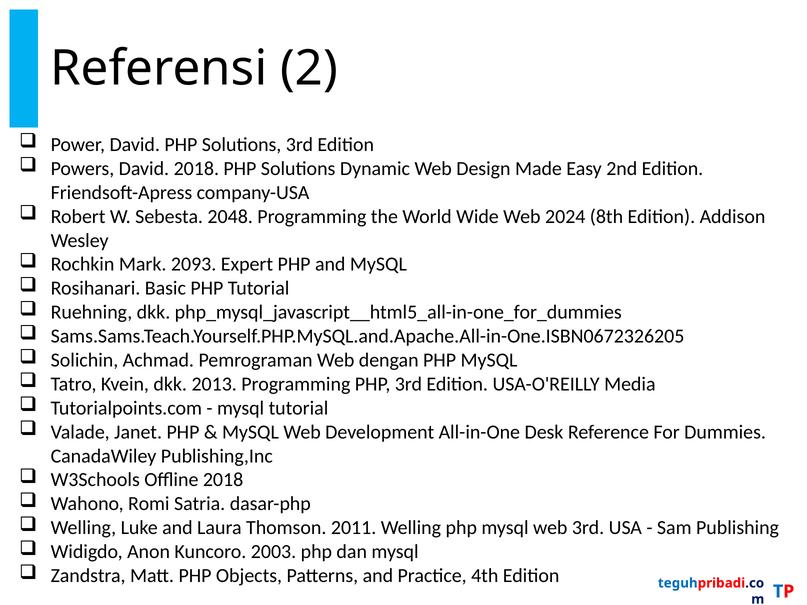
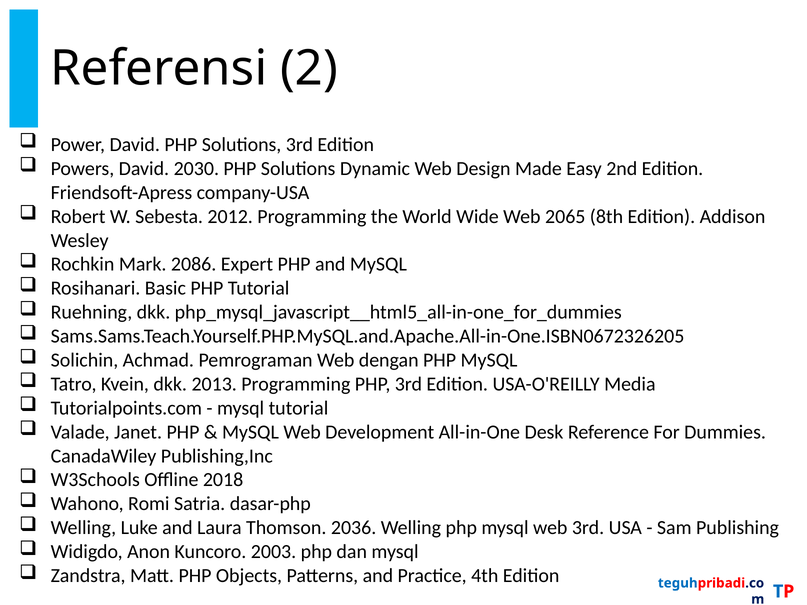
David 2018: 2018 -> 2030 (196, 169)
2048: 2048 -> 2012 (230, 217)
2024: 2024 -> 2065 (565, 217)
2093: 2093 -> 2086 (194, 264)
2011: 2011 -> 2036 (354, 528)
